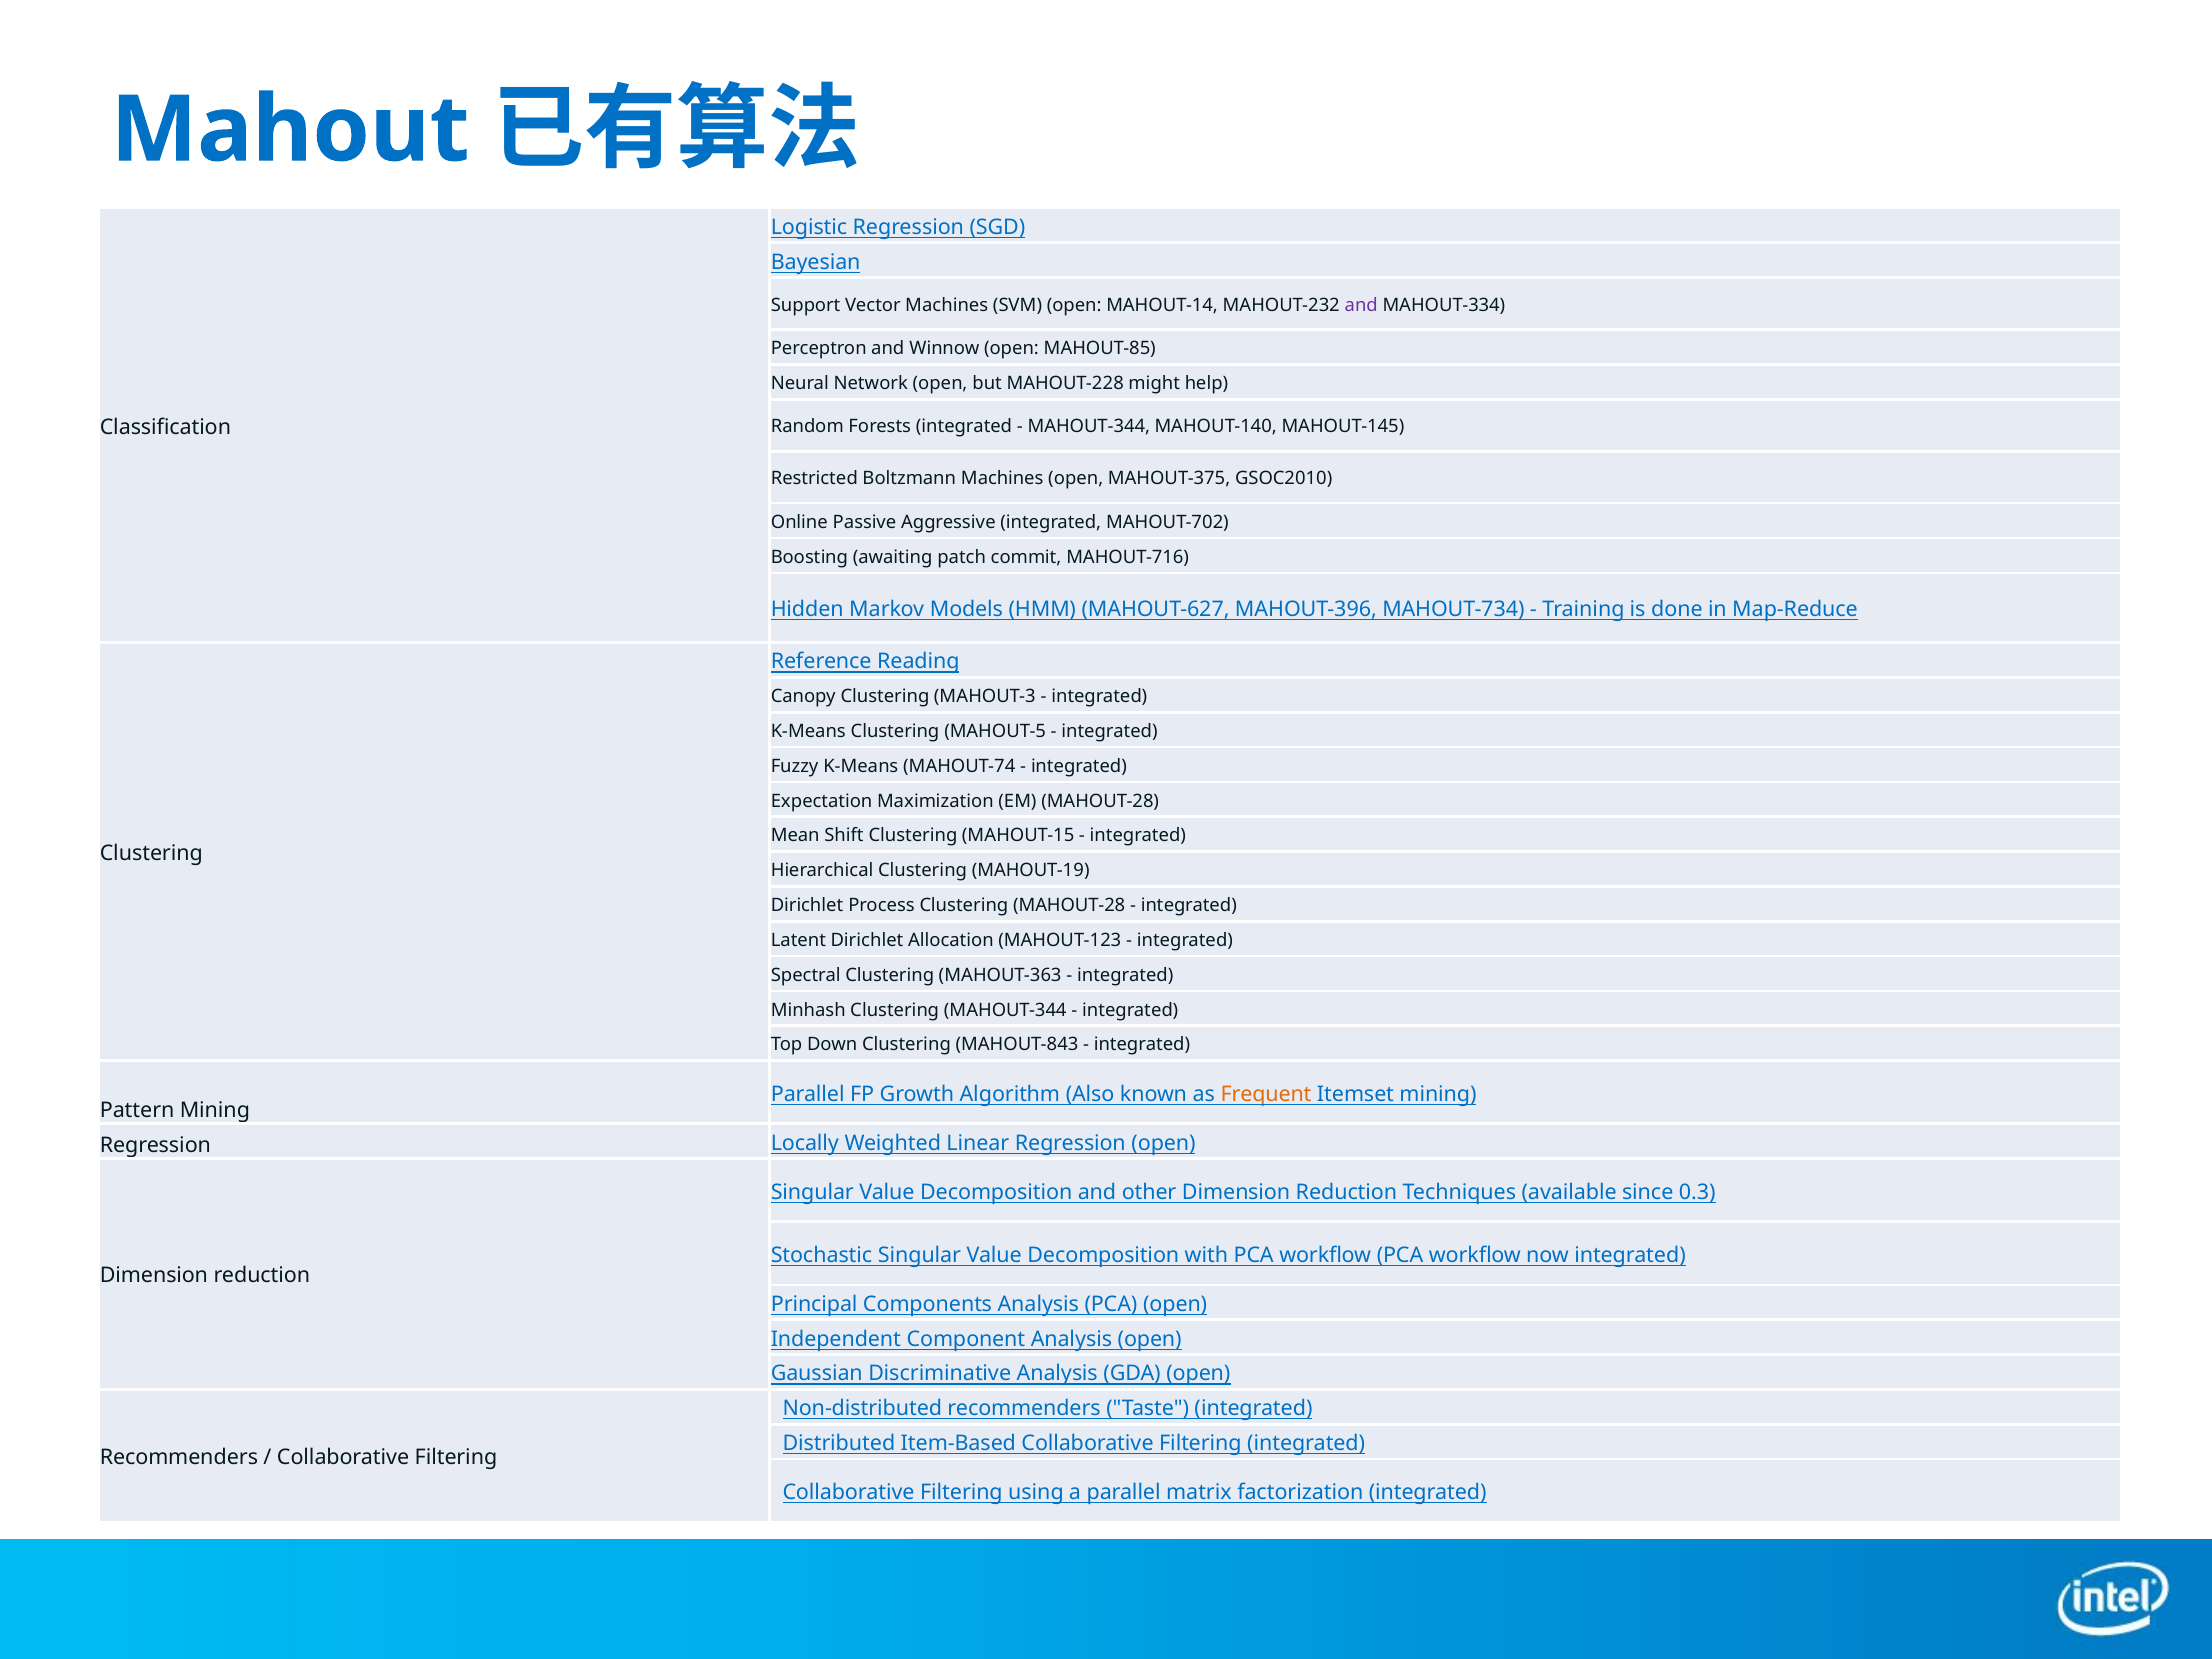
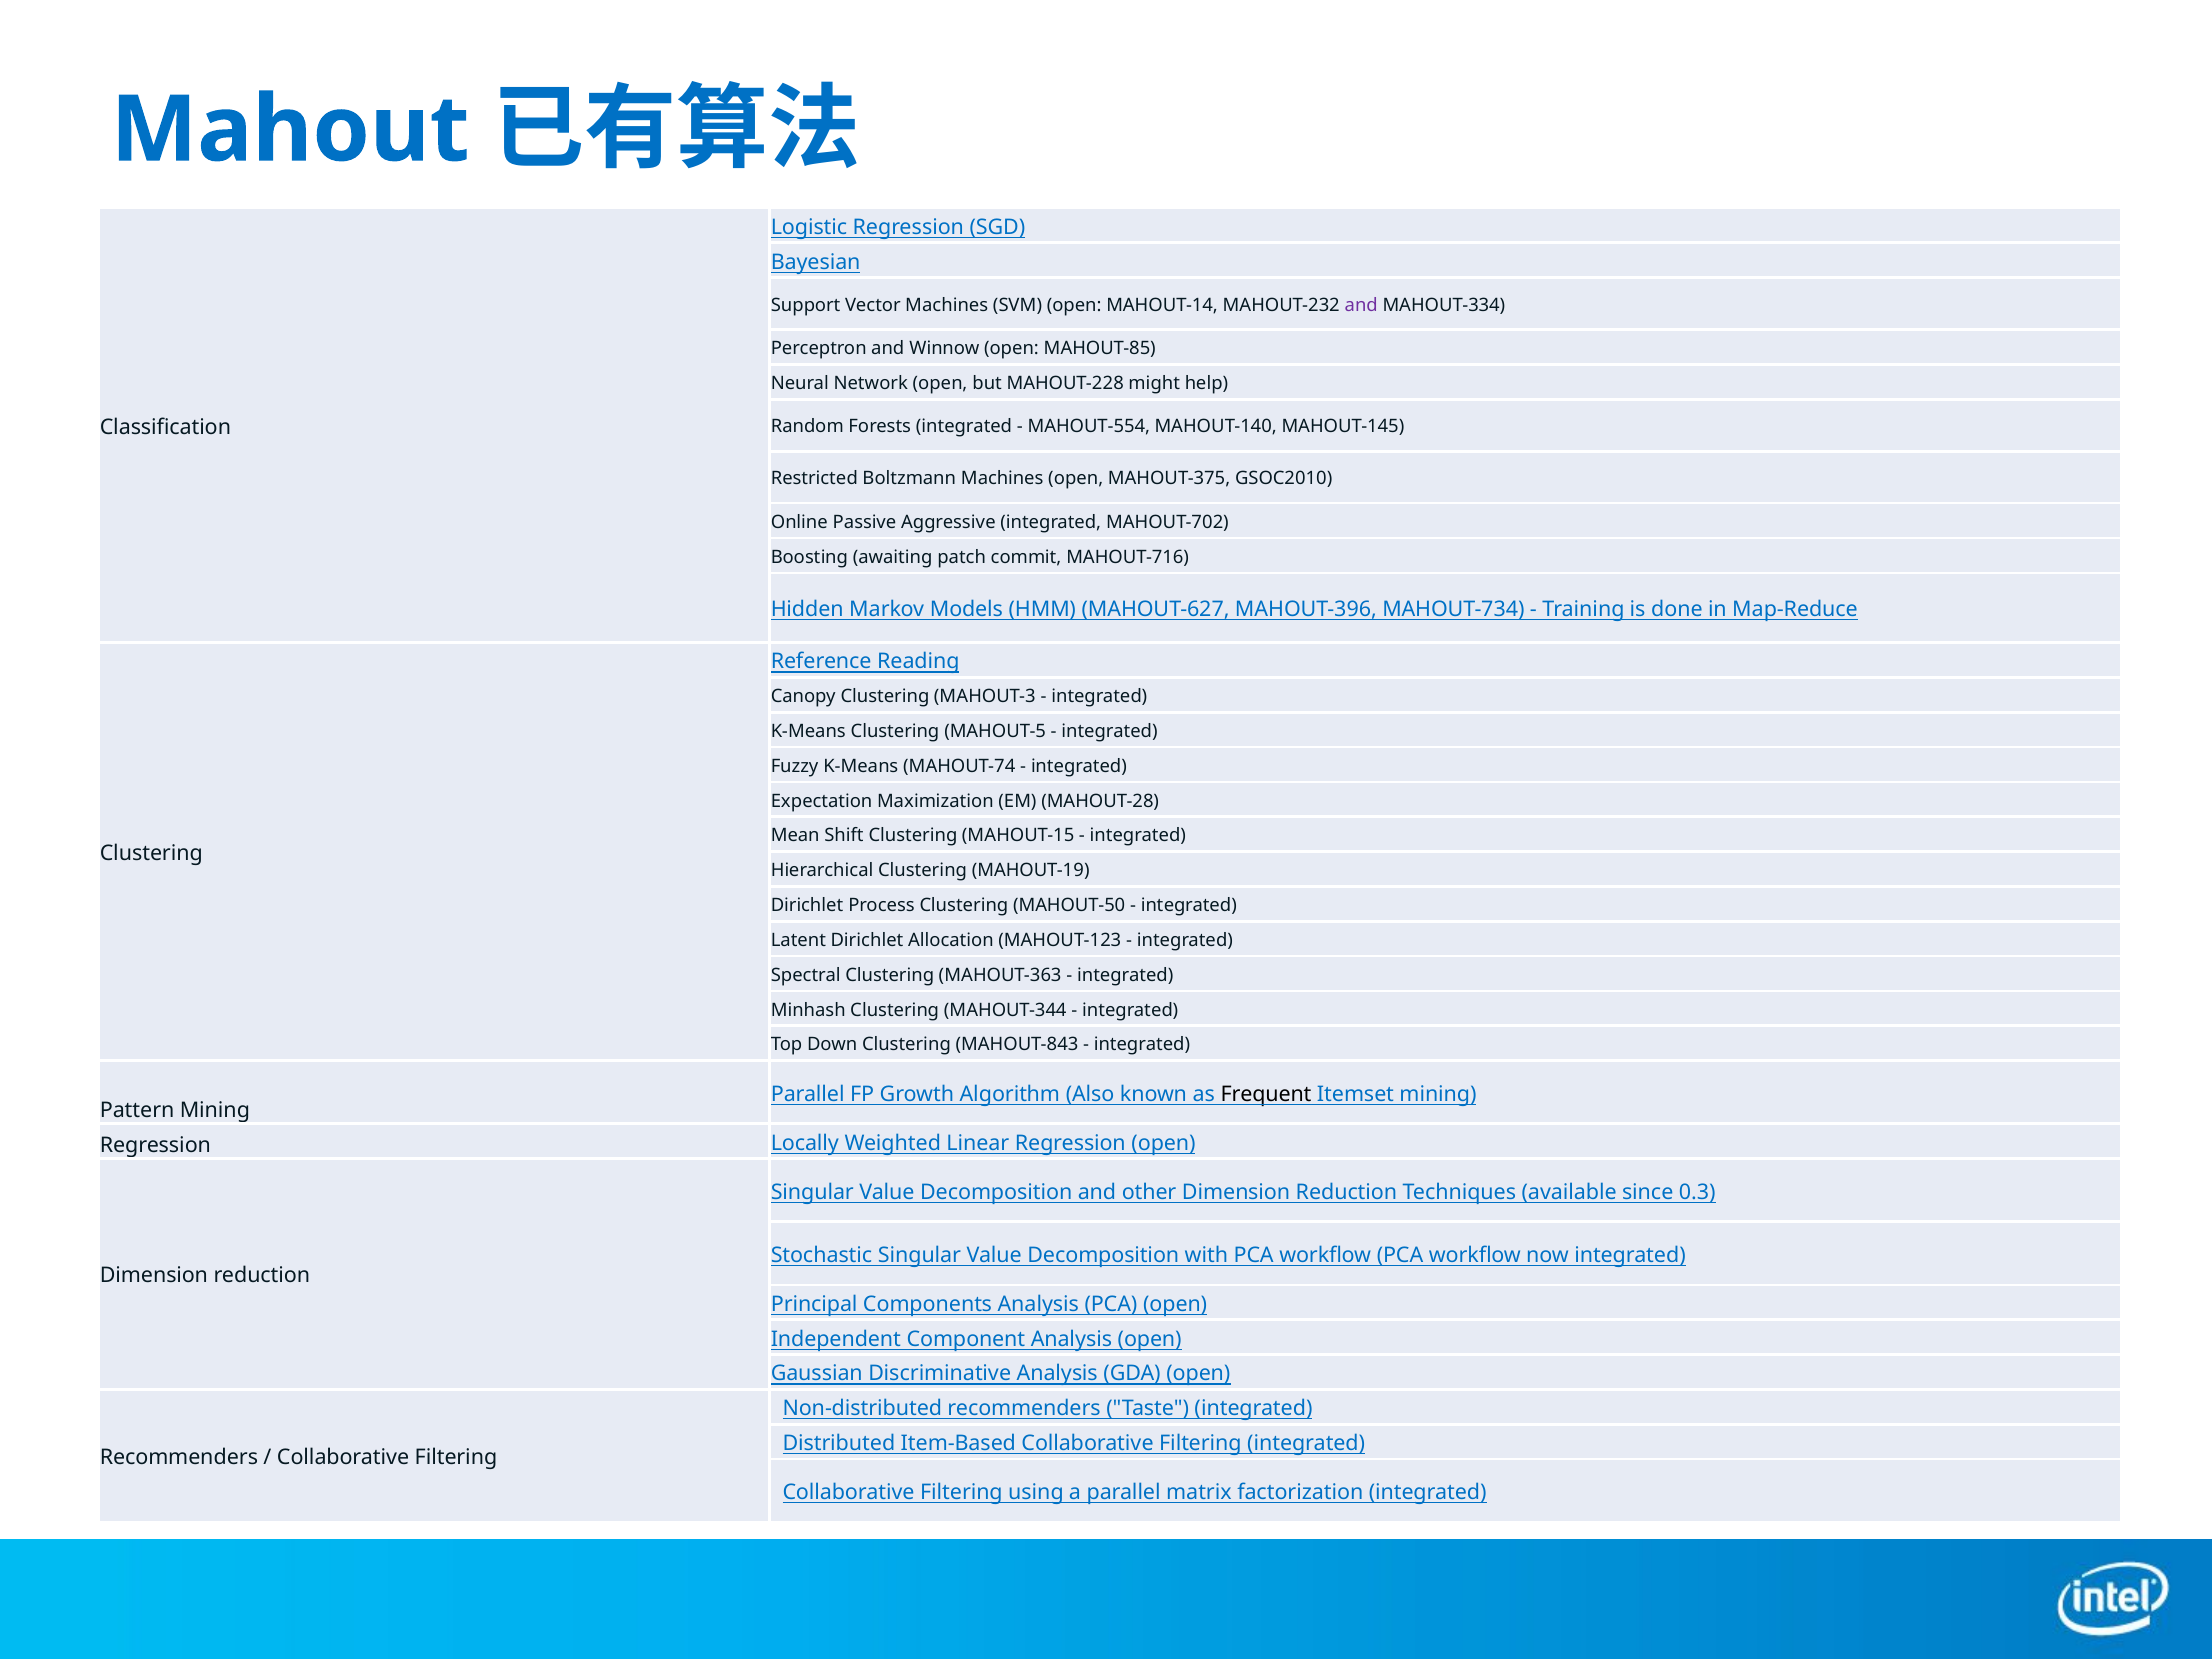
MAHOUT-344: MAHOUT-344 -> MAHOUT-554 (1089, 427)
Clustering MAHOUT-28: MAHOUT-28 -> MAHOUT-50 (1069, 905)
Frequent colour: orange -> black (1266, 1094)
